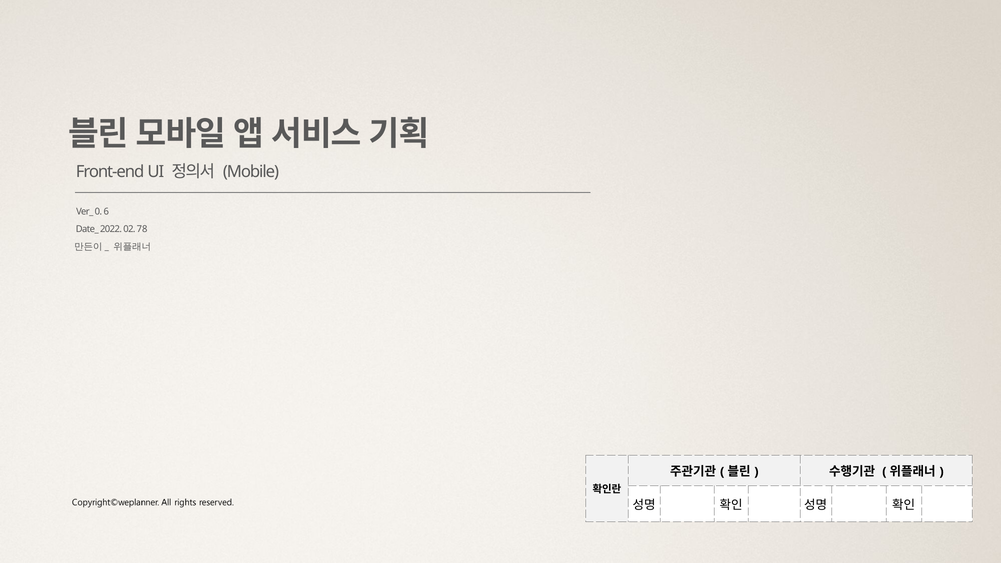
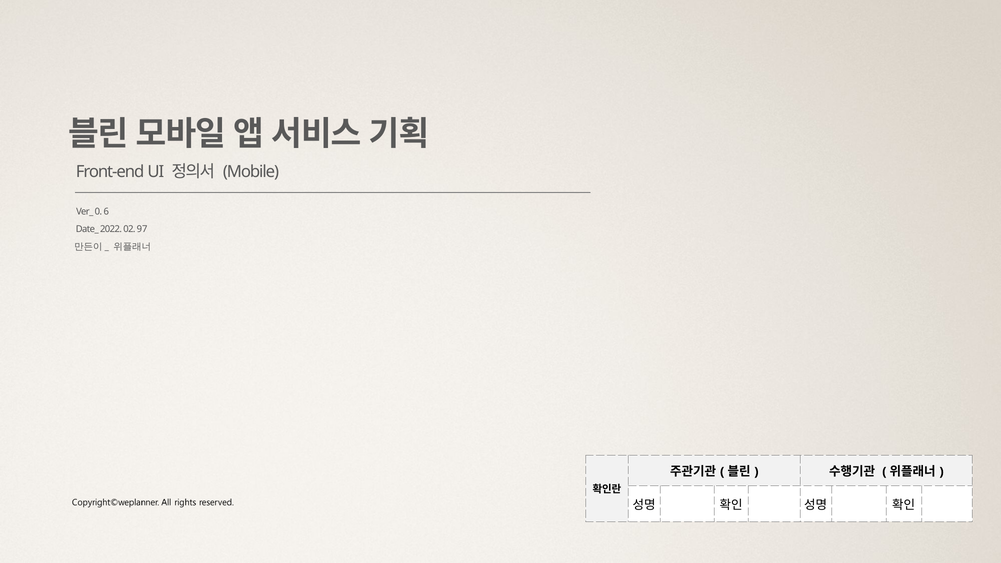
78: 78 -> 97 (142, 229)
